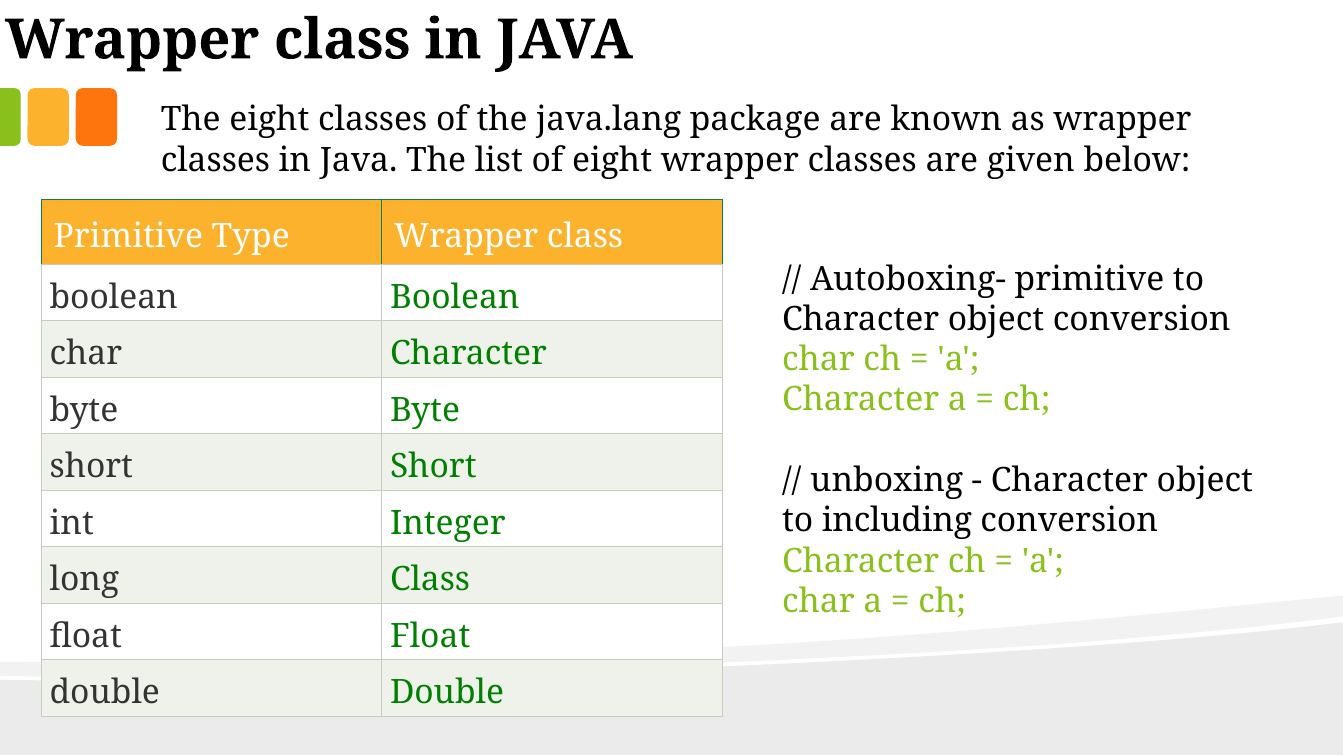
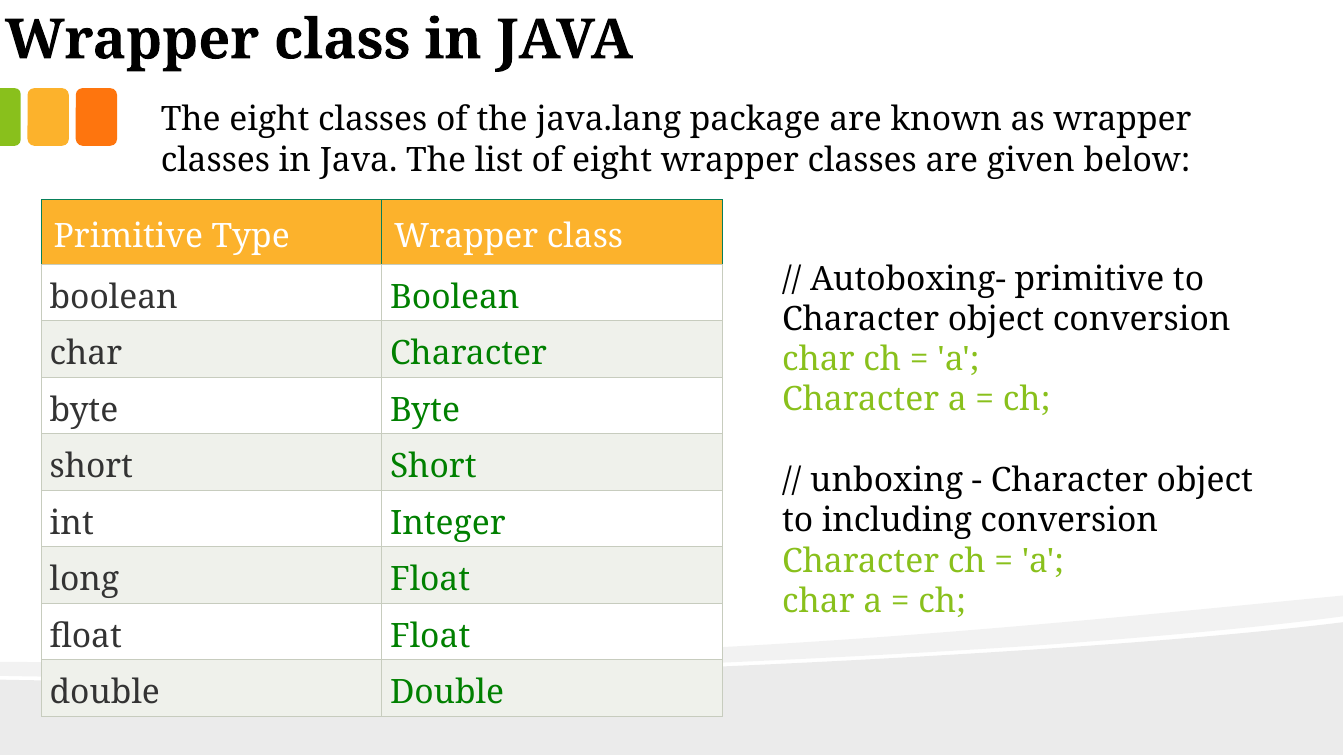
long Class: Class -> Float (430, 580)
